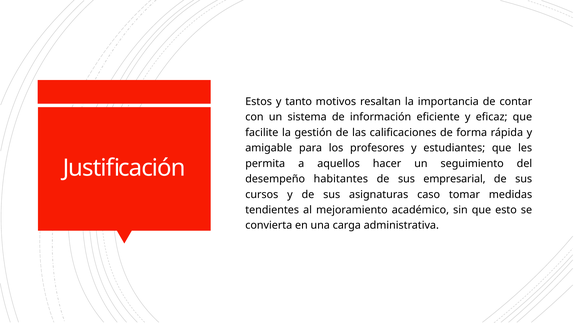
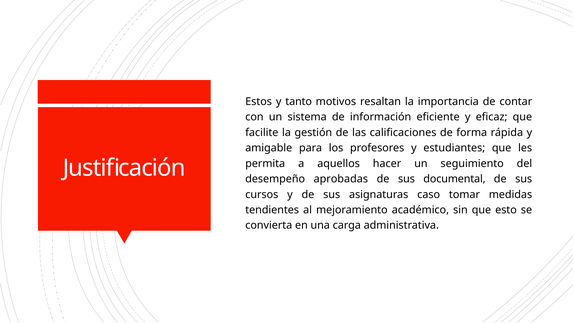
habitantes: habitantes -> aprobadas (341, 179)
empresarial: empresarial -> documental (454, 179)
